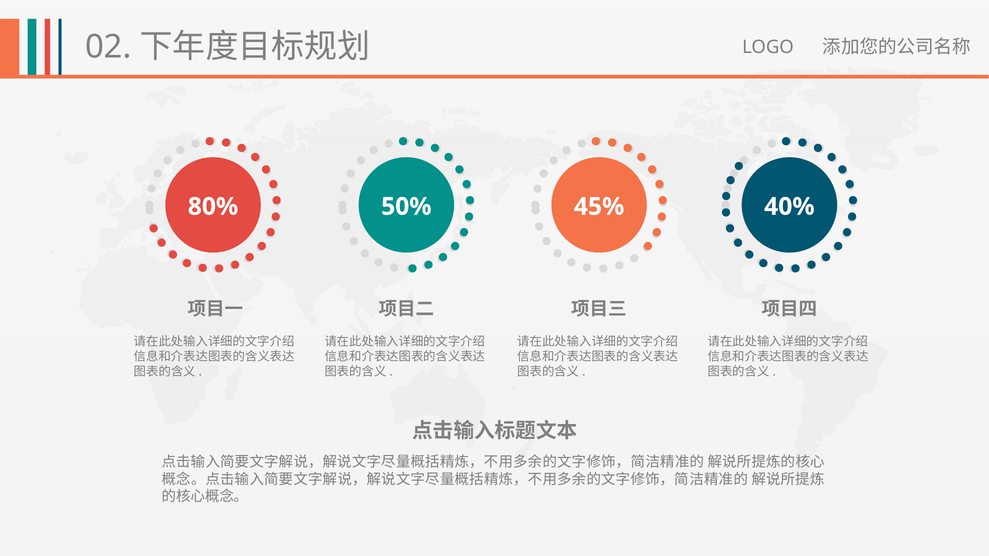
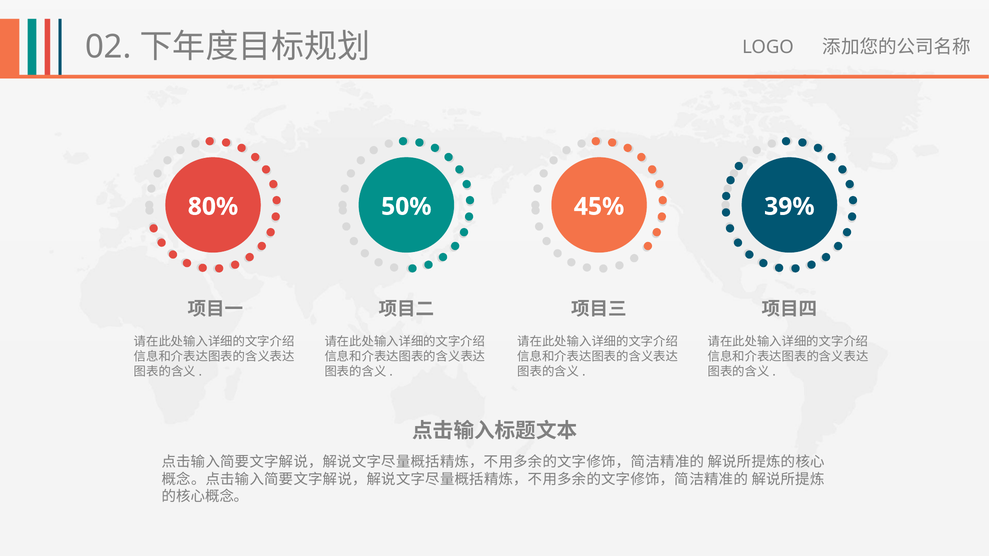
40%: 40% -> 39% (789, 207)
